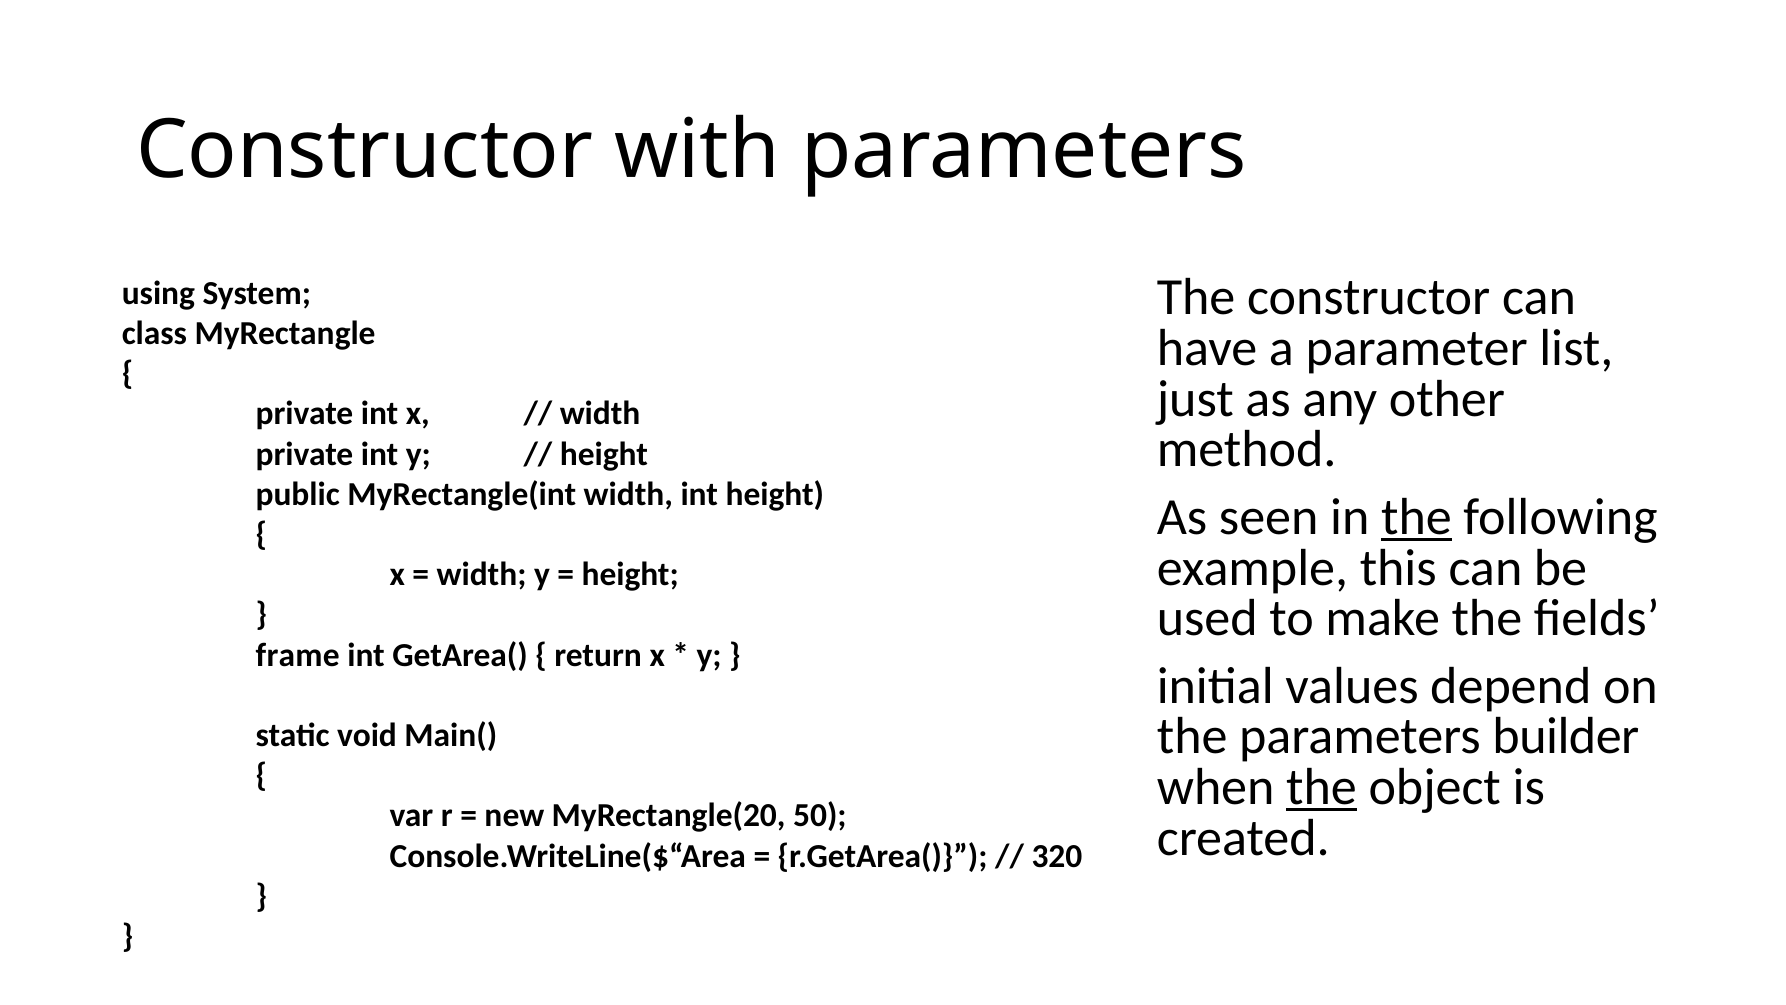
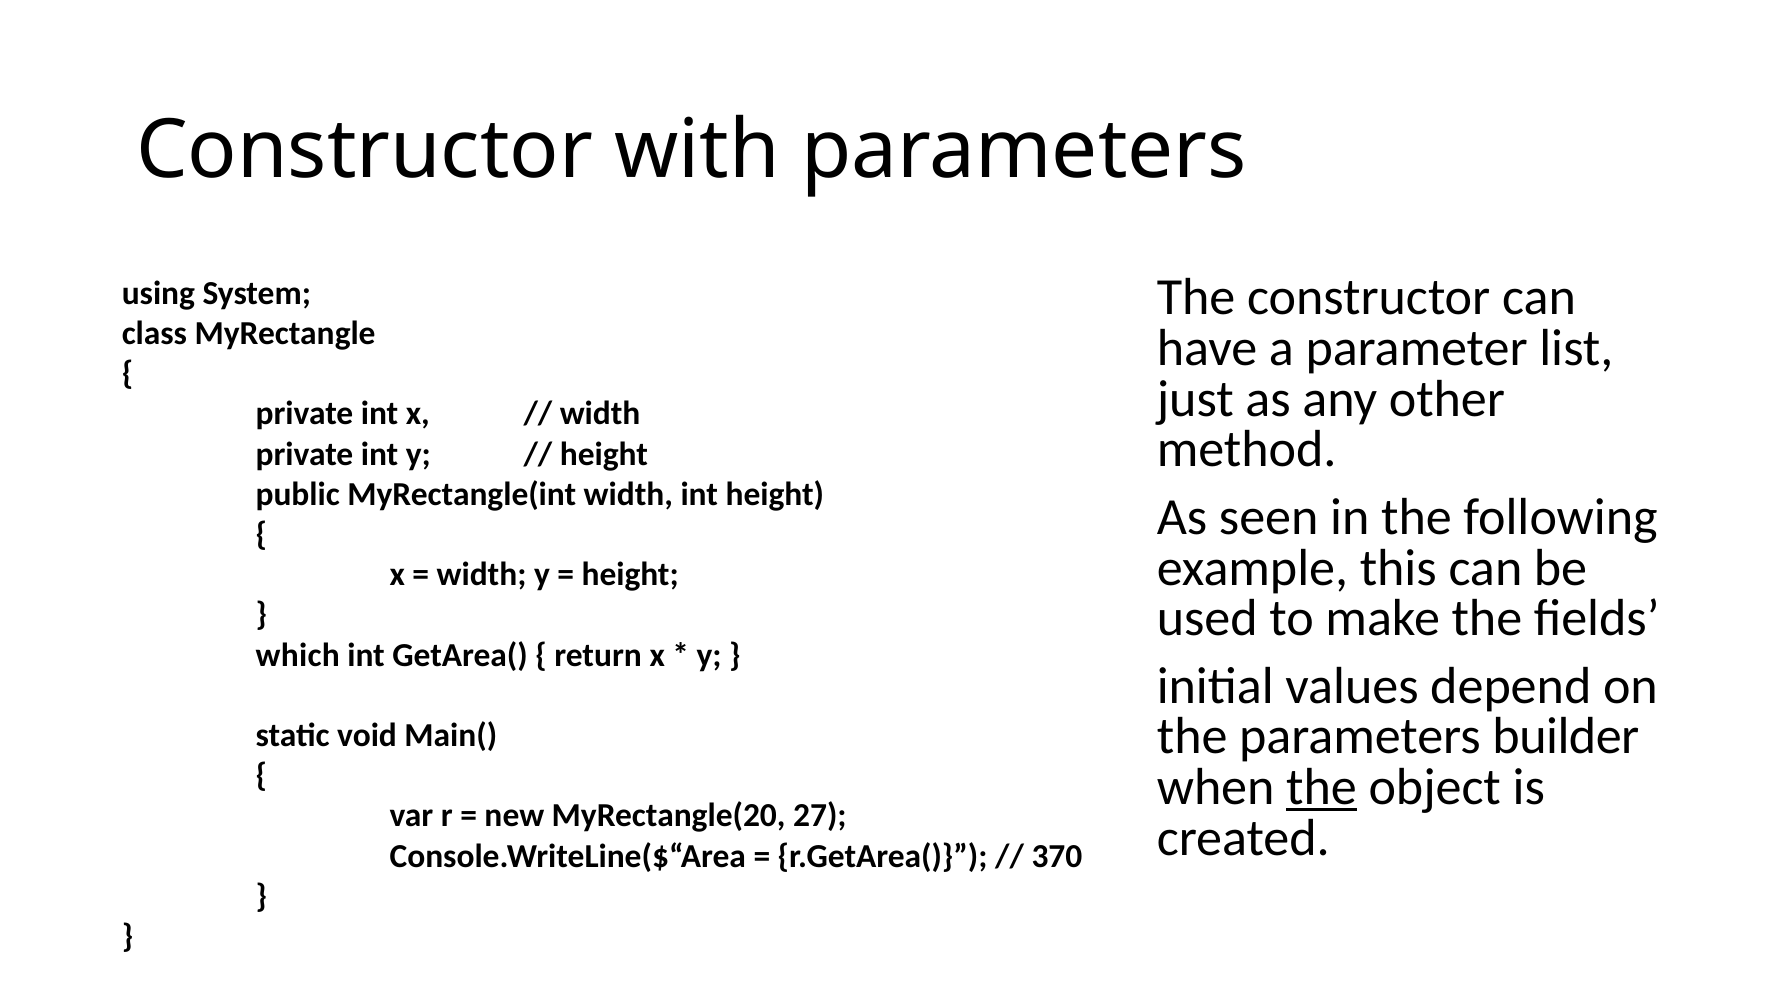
the underline: present -> none (1416, 517)
frame: frame -> which (298, 655)
50: 50 -> 27 (820, 816)
320: 320 -> 370 (1057, 856)
